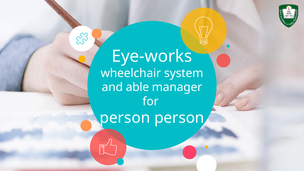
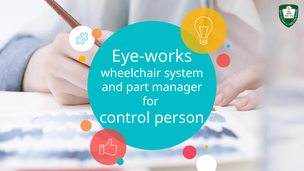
able: able -> part (137, 87)
person: person -> control (125, 118)
